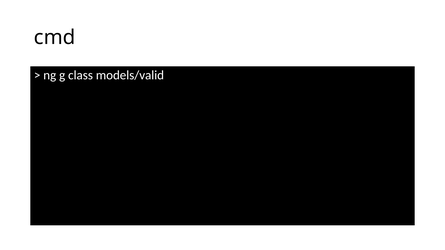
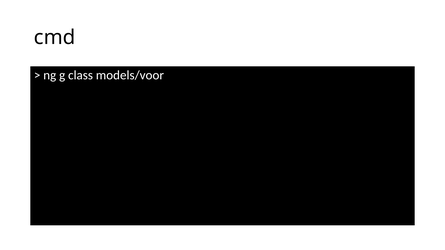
models/valid: models/valid -> models/voor (130, 75)
